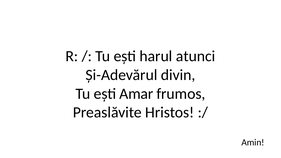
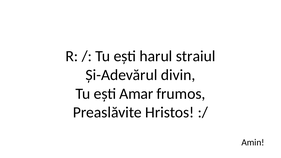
atunci: atunci -> straiul (196, 56)
